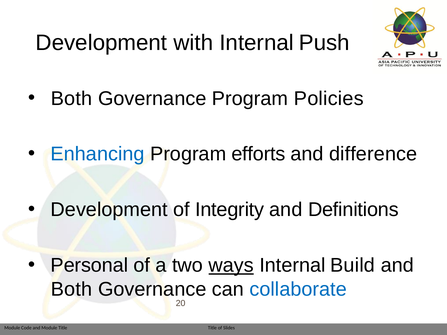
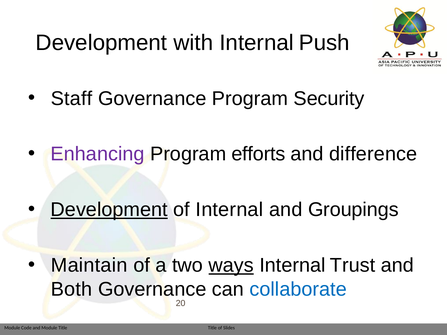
Both: Both -> Staff (72, 99)
Policies: Policies -> Security (329, 99)
Enhancing colour: blue -> purple (98, 154)
Development underline: none -> present (109, 210)
of Integrity: Integrity -> Internal (229, 210)
Definitions: Definitions -> Groupings (353, 210)
Personal: Personal -> Maintain (89, 266)
Build: Build -> Trust (353, 266)
